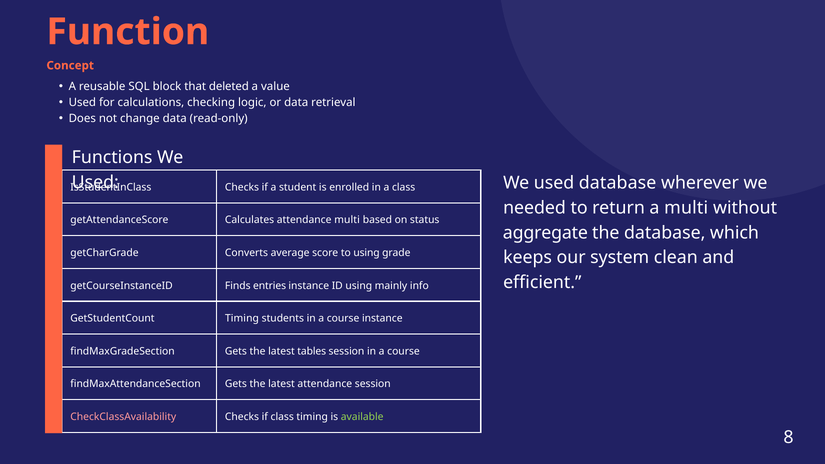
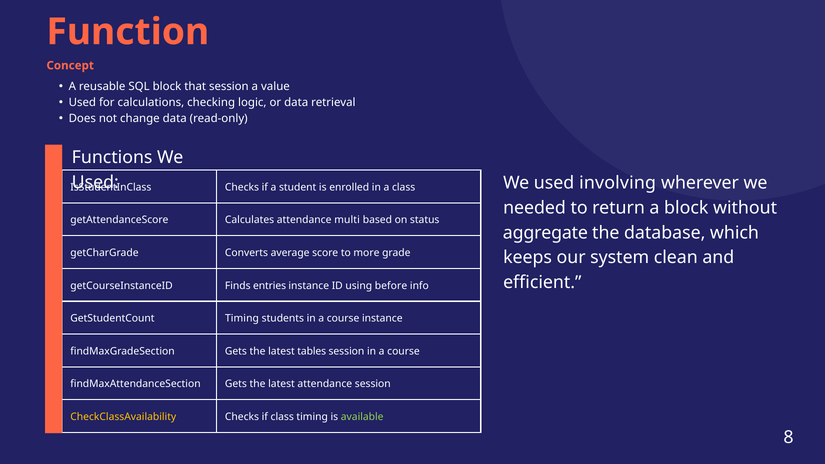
that deleted: deleted -> session (229, 87)
used database: database -> involving (618, 183)
a multi: multi -> block (686, 208)
to using: using -> more (366, 253)
mainly: mainly -> before (391, 286)
CheckClassAvailability colour: pink -> yellow (123, 417)
